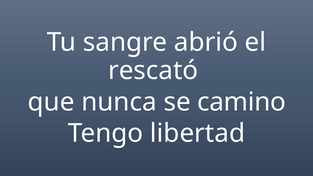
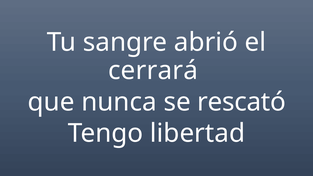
rescató: rescató -> cerrará (153, 71)
camino: camino -> rescató (242, 102)
